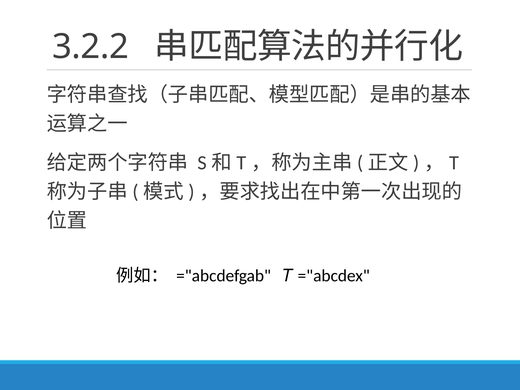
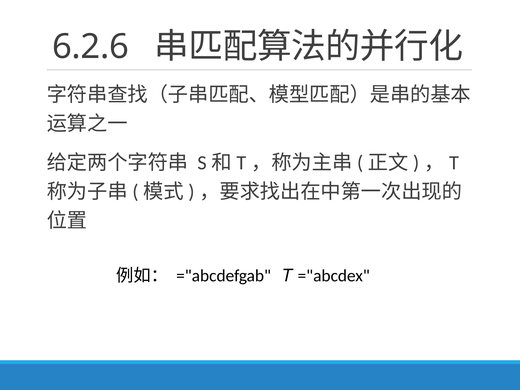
3.2.2: 3.2.2 -> 6.2.6 (90, 47)
